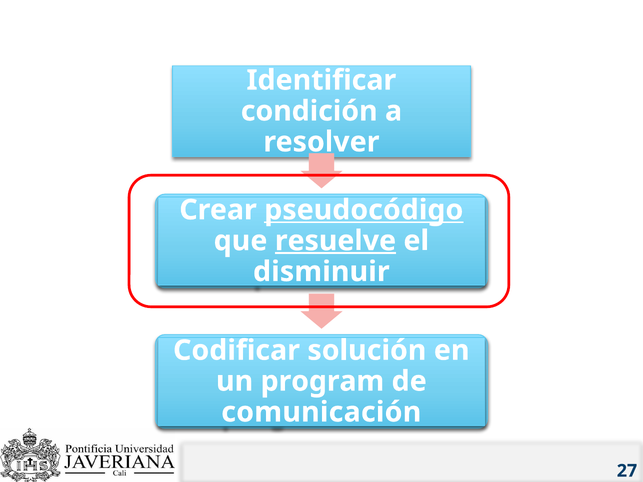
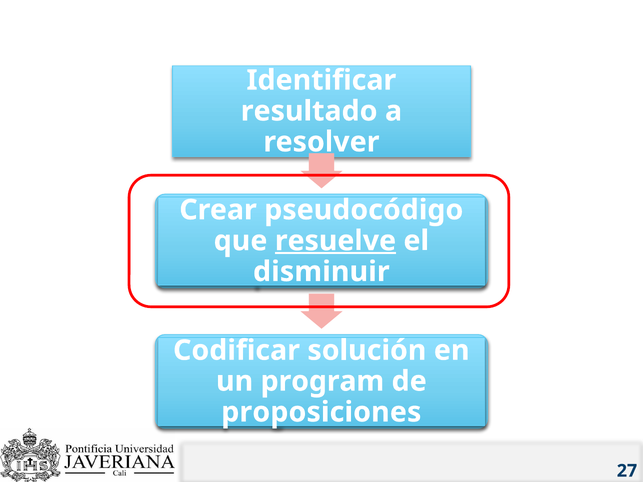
condición: condición -> resultado (309, 111)
pseudocódigo underline: present -> none (364, 210)
comunicación: comunicación -> proposiciones (321, 412)
